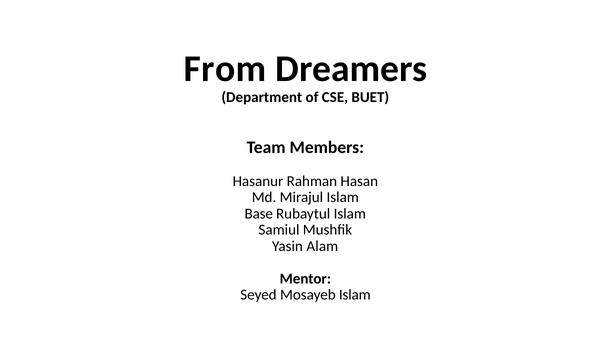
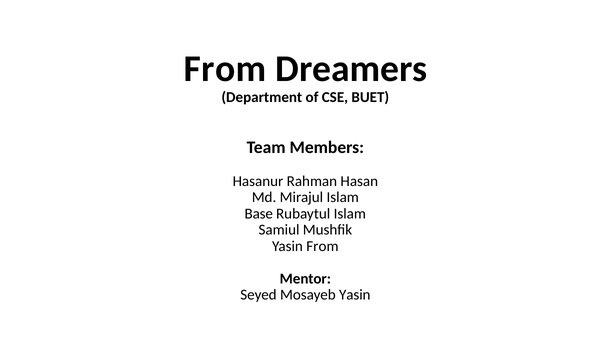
Yasin Alam: Alam -> From (322, 246)
Mosayeb Islam: Islam -> Yasin (355, 295)
